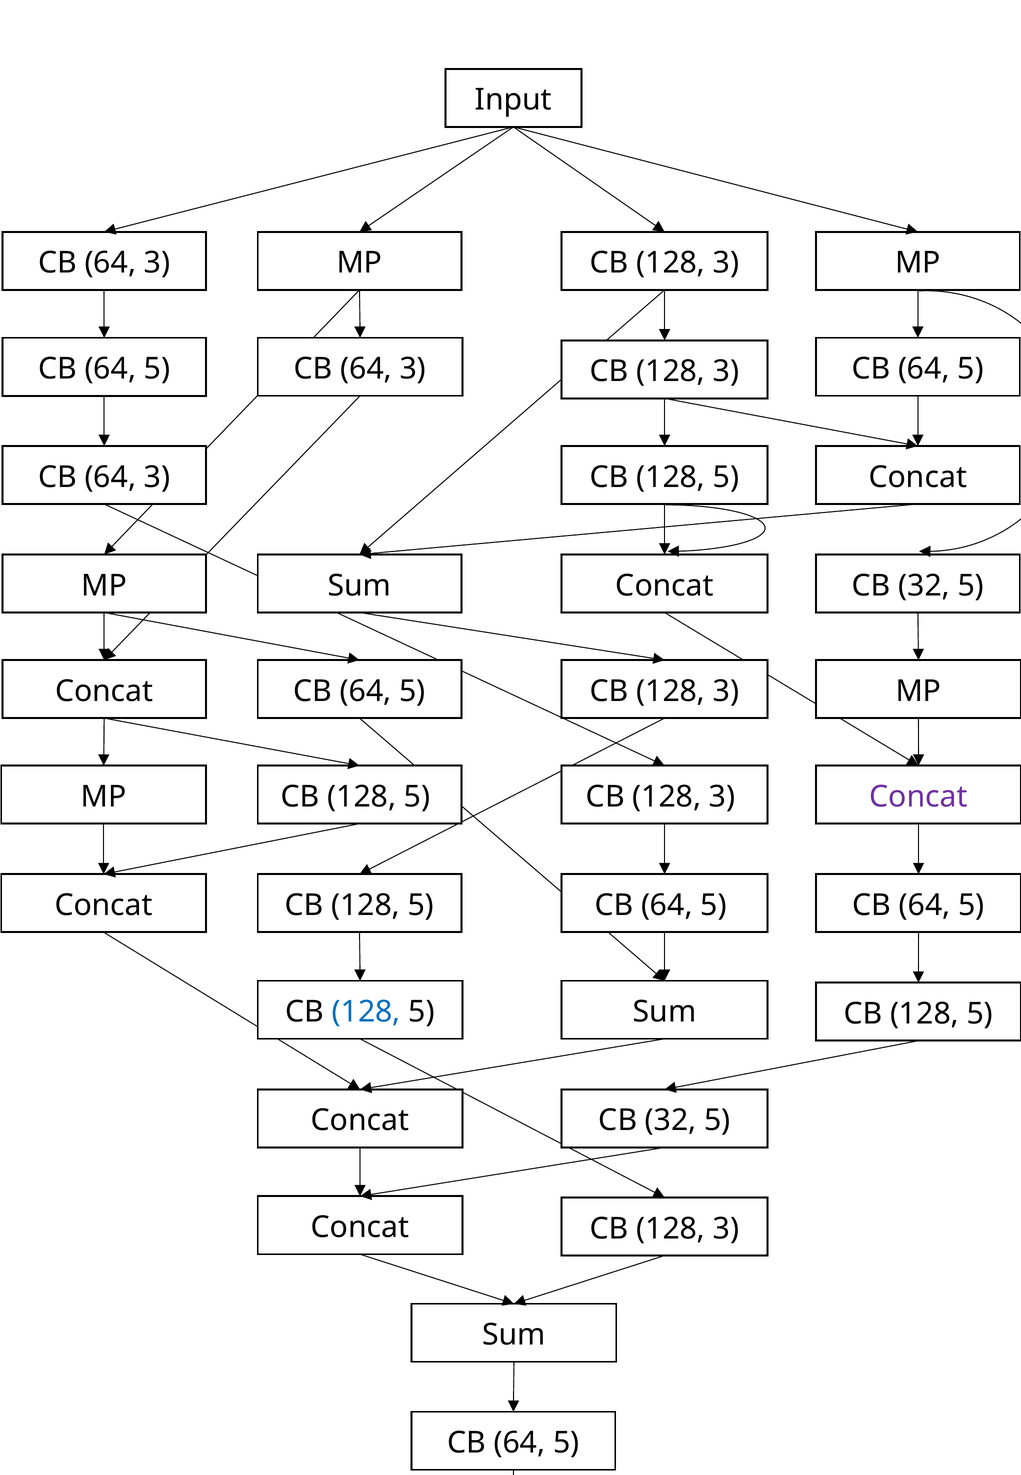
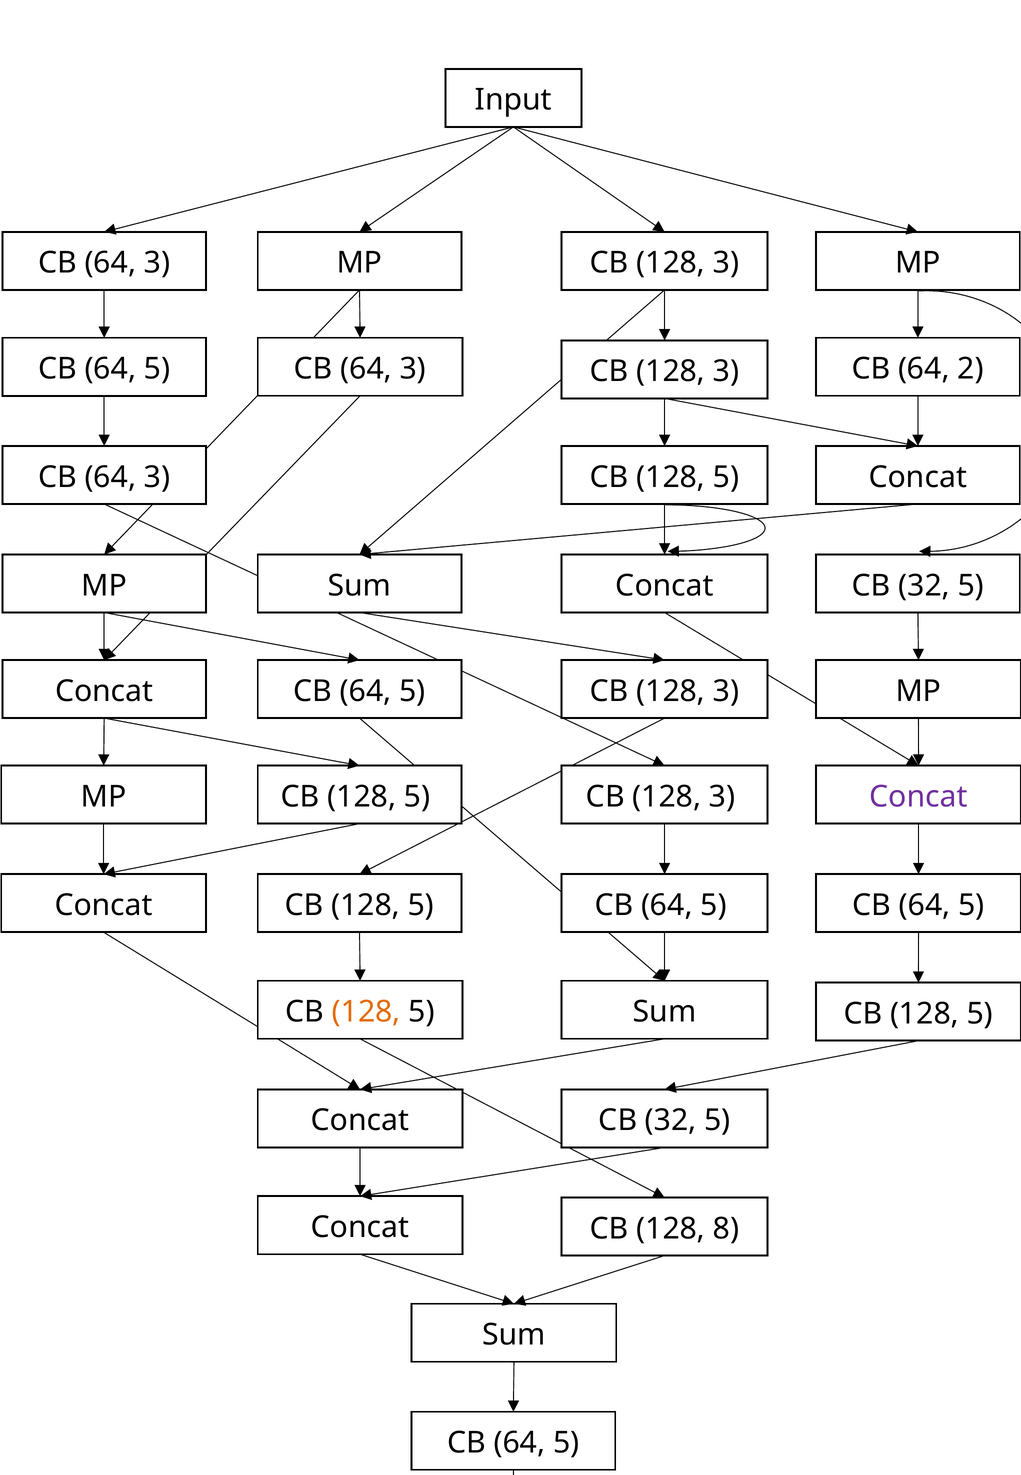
5: 5 -> 2 (971, 369)
128 colour: blue -> orange (366, 1012)
3: 3 -> 8 (726, 1228)
